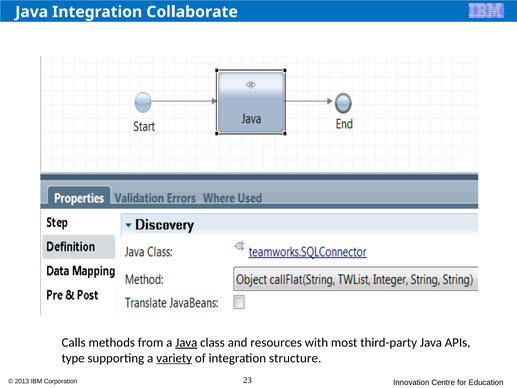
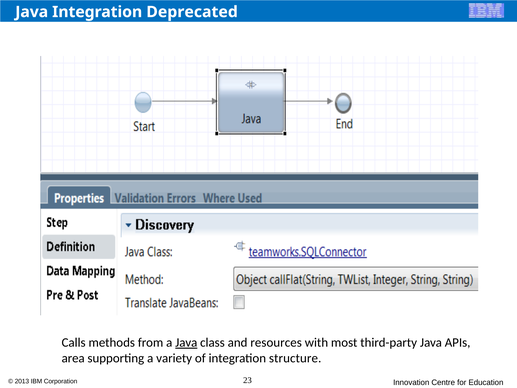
Collaborate: Collaborate -> Deprecated (192, 12)
type: type -> area (73, 358)
variety underline: present -> none (174, 358)
